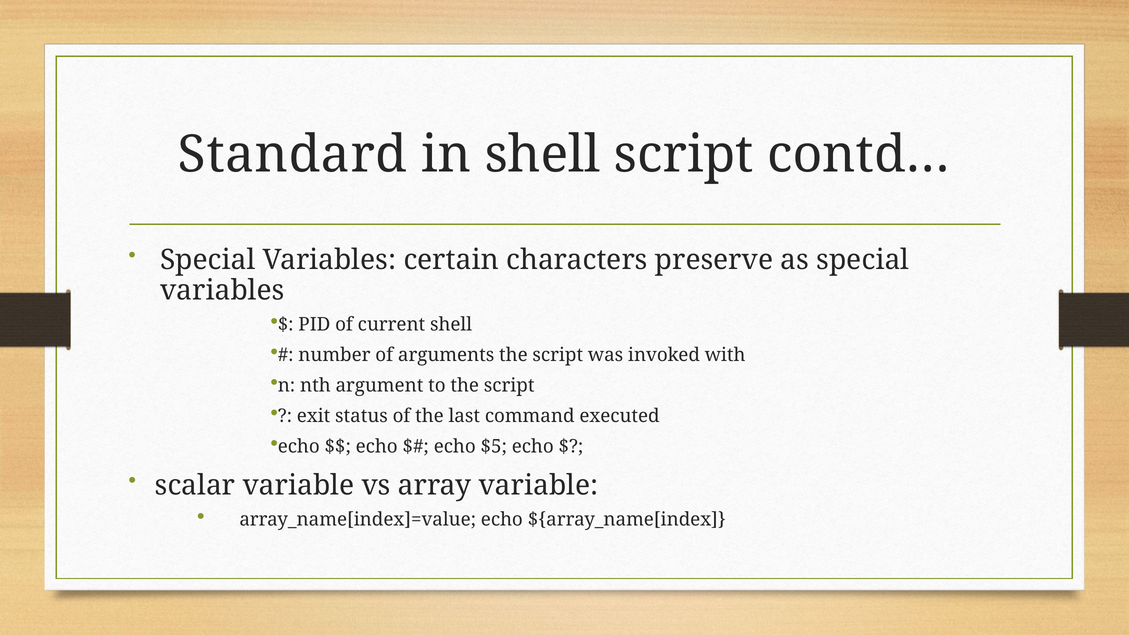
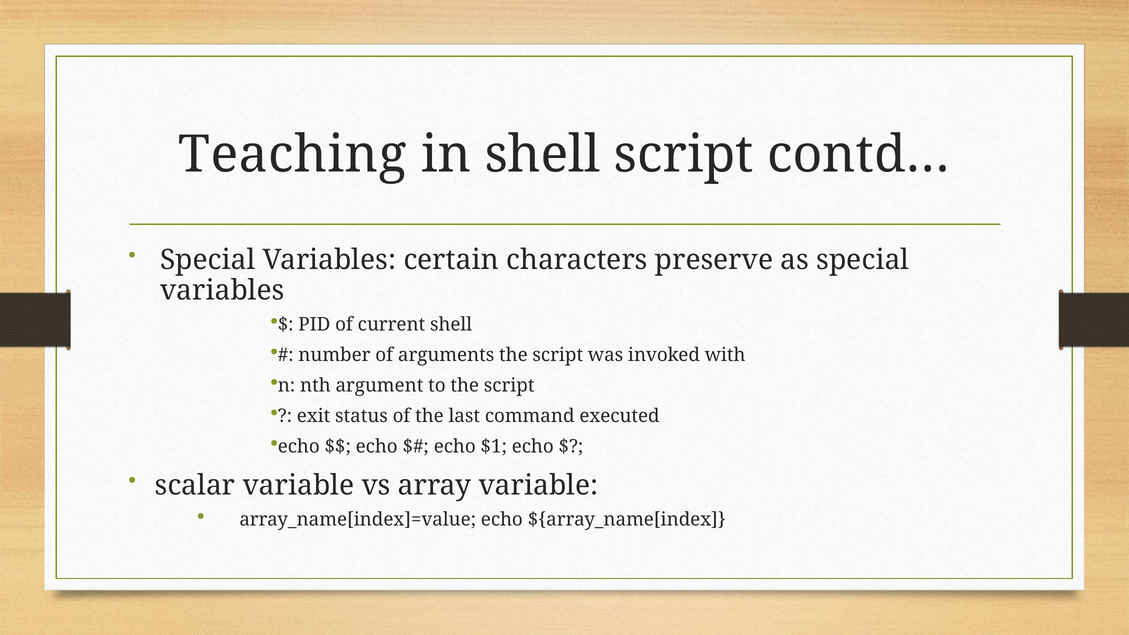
Standard: Standard -> Teaching (293, 155)
$5: $5 -> $1 (494, 447)
